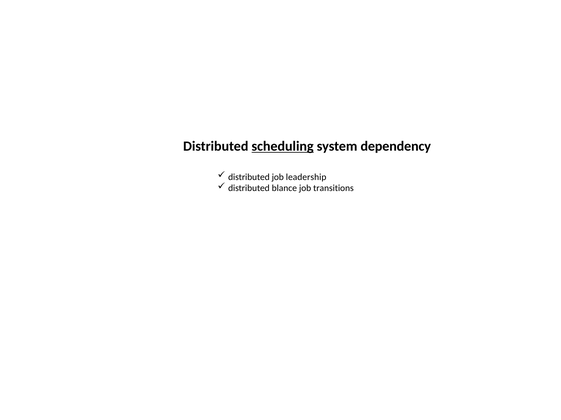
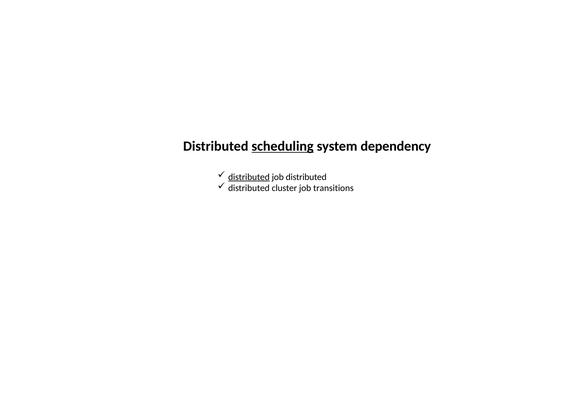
distributed underline: none -> present (249, 177)
job leadership: leadership -> distributed (306, 177)
blance: blance -> cluster (284, 189)
